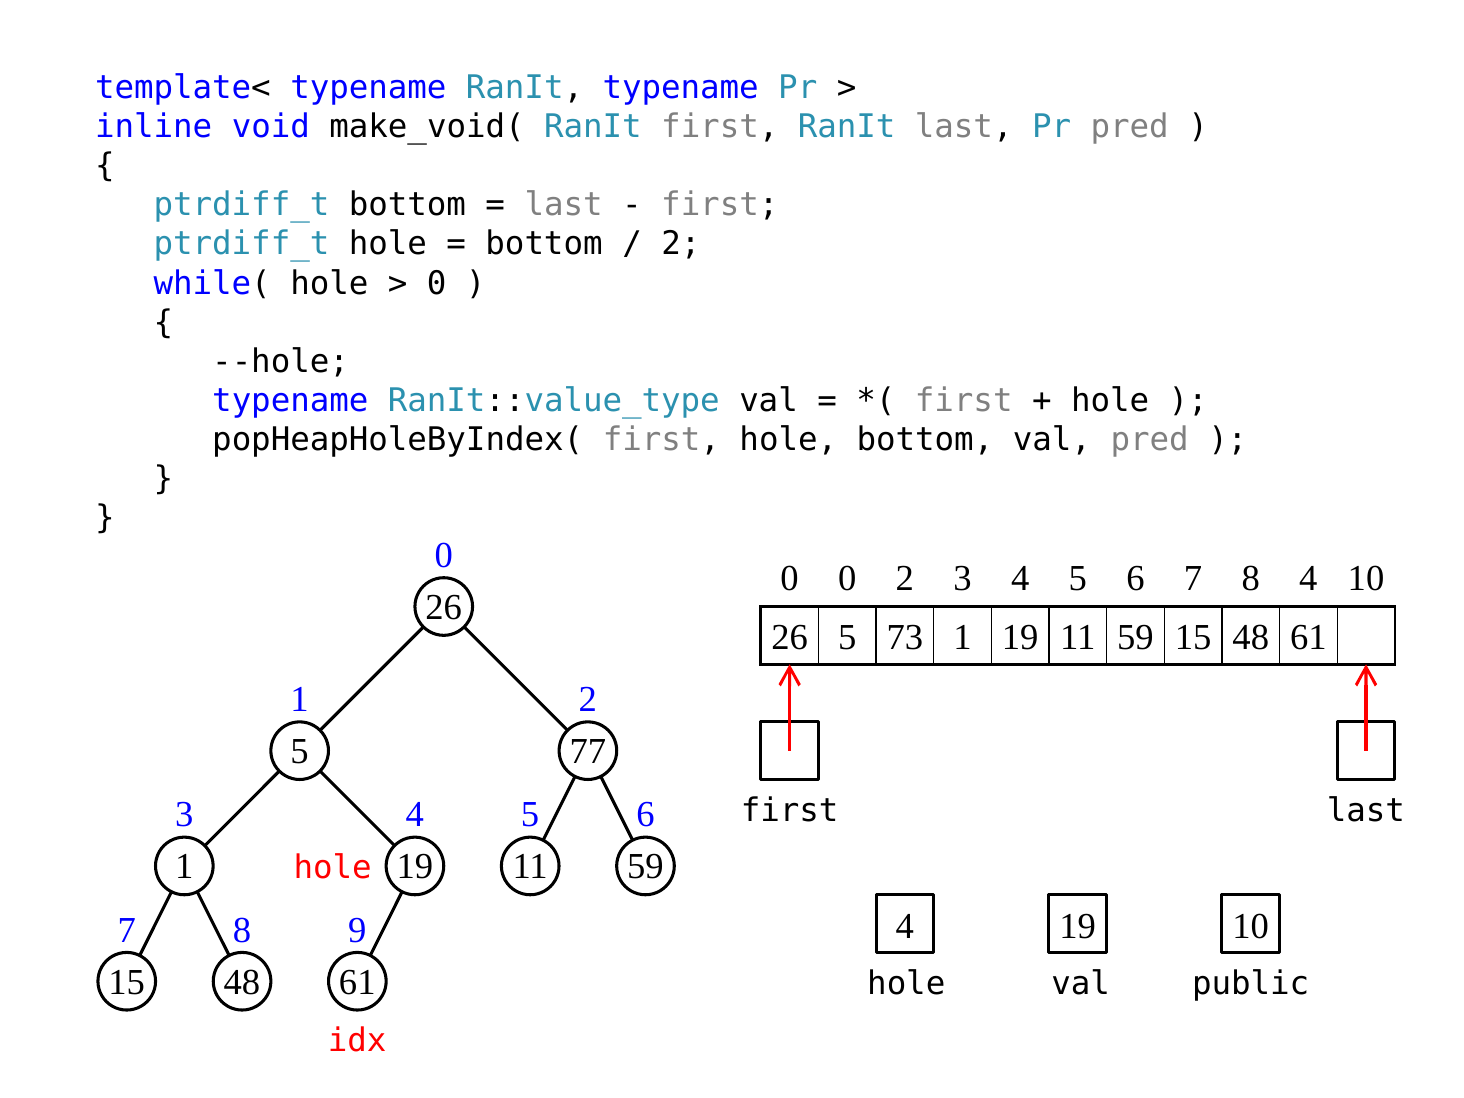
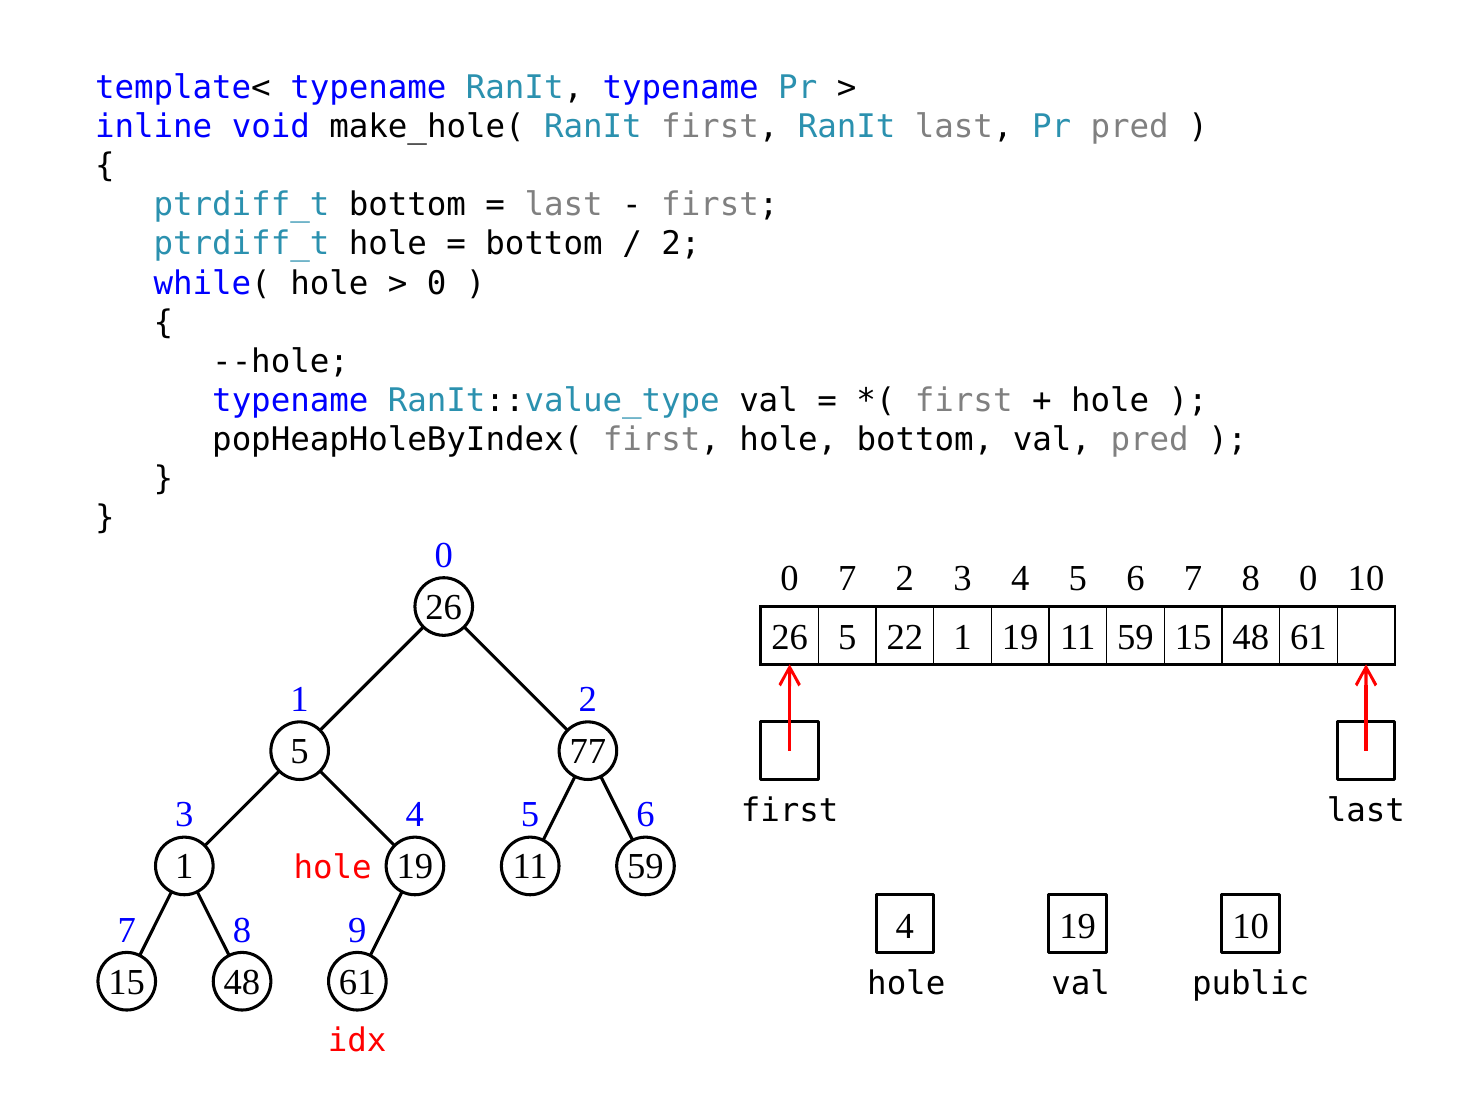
make_void(: make_void( -> make_hole( (427, 127)
0 0: 0 -> 7 (847, 578)
8 4: 4 -> 0 (1308, 578)
73: 73 -> 22 (905, 637)
